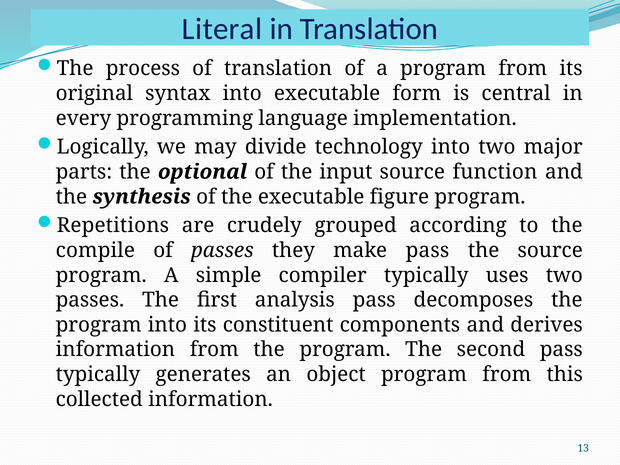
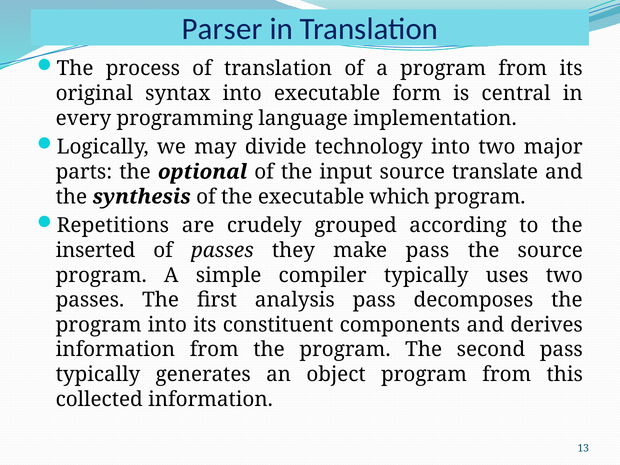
Literal: Literal -> Parser (222, 29)
function: function -> translate (495, 172)
figure: figure -> which (400, 197)
compile: compile -> inserted (96, 250)
